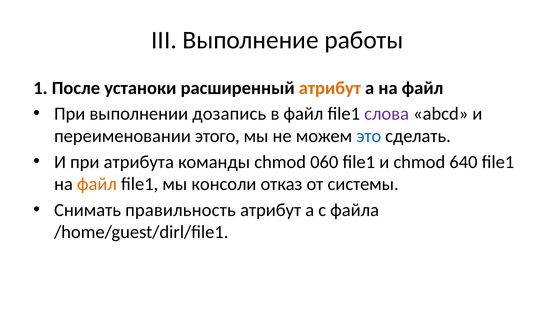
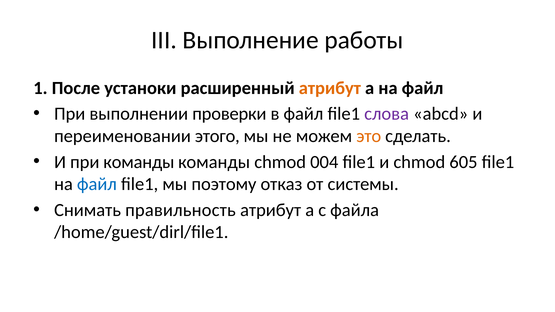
дозапись: дозапись -> проверки (229, 114)
это colour: blue -> orange (369, 136)
при атрибута: атрибута -> команды (139, 162)
060: 060 -> 004 (324, 162)
640: 640 -> 605 (463, 162)
файл colour: orange -> blue (97, 184)
консоли: консоли -> поэтому (224, 184)
